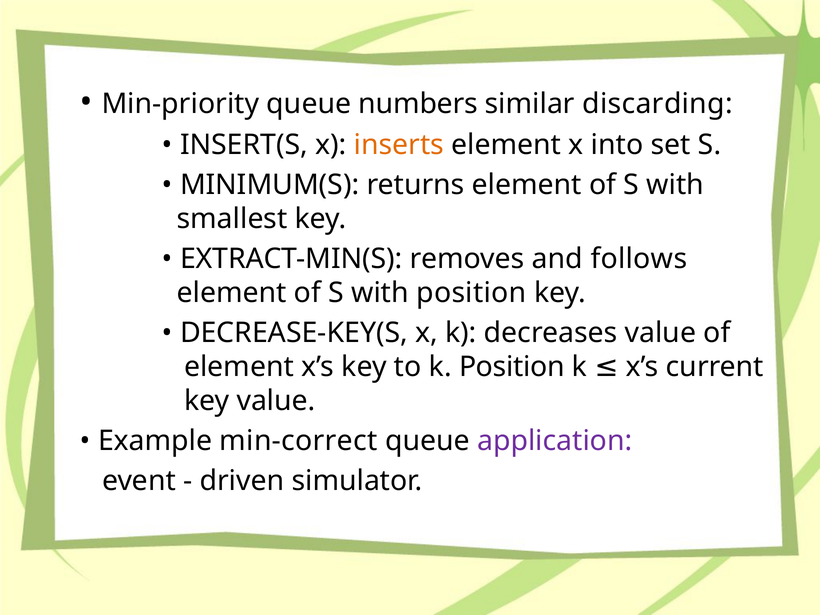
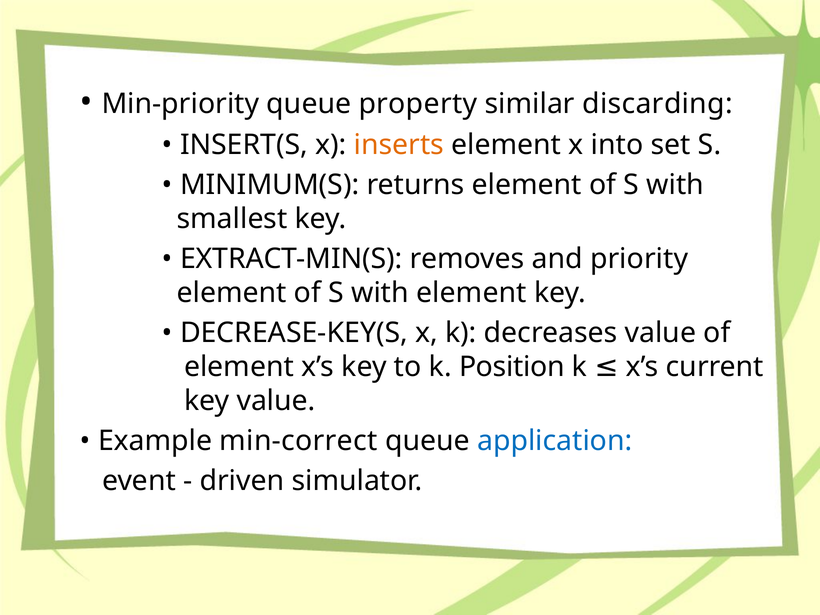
numbers: numbers -> property (418, 104)
follows: follows -> priority (639, 259)
with position: position -> element (471, 293)
application colour: purple -> blue (555, 441)
